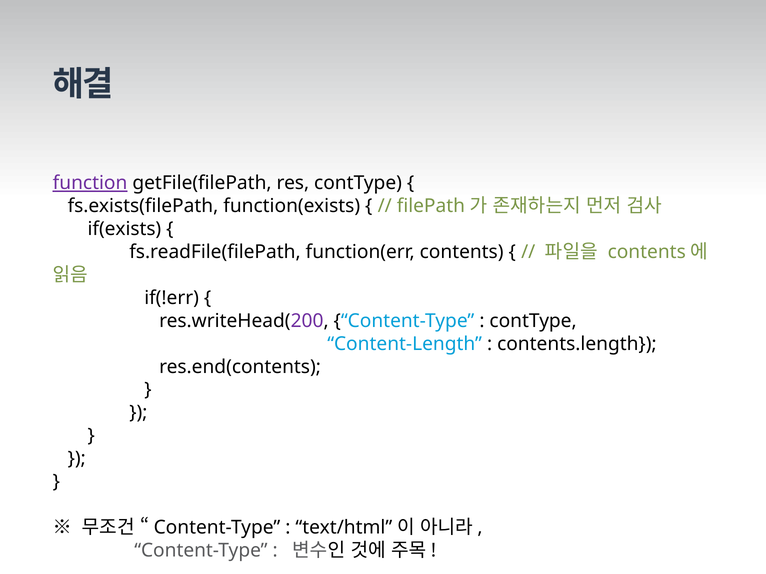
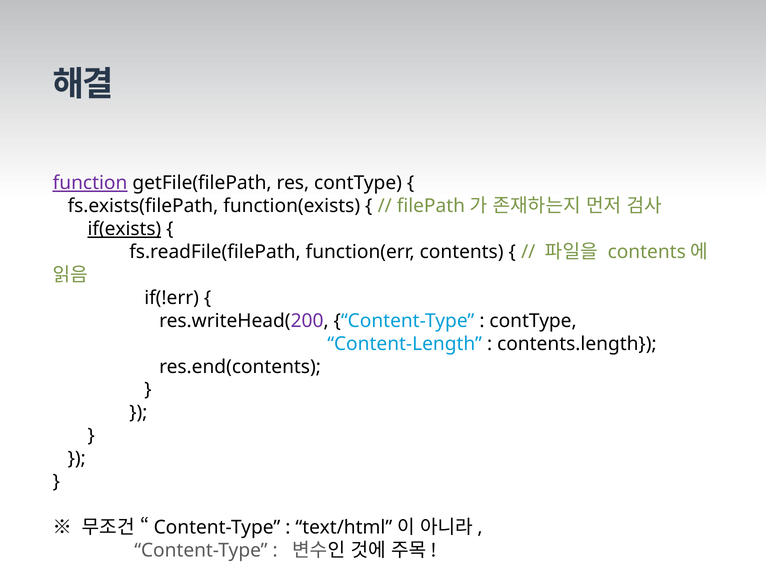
if(exists underline: none -> present (124, 229)
